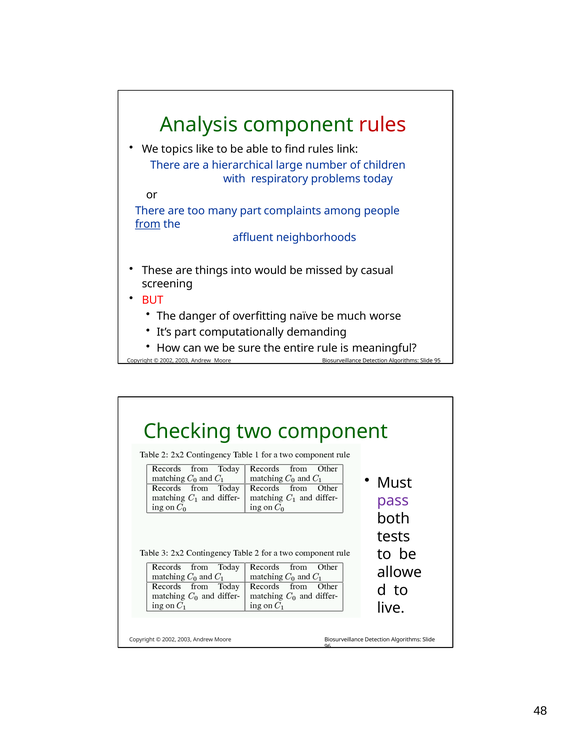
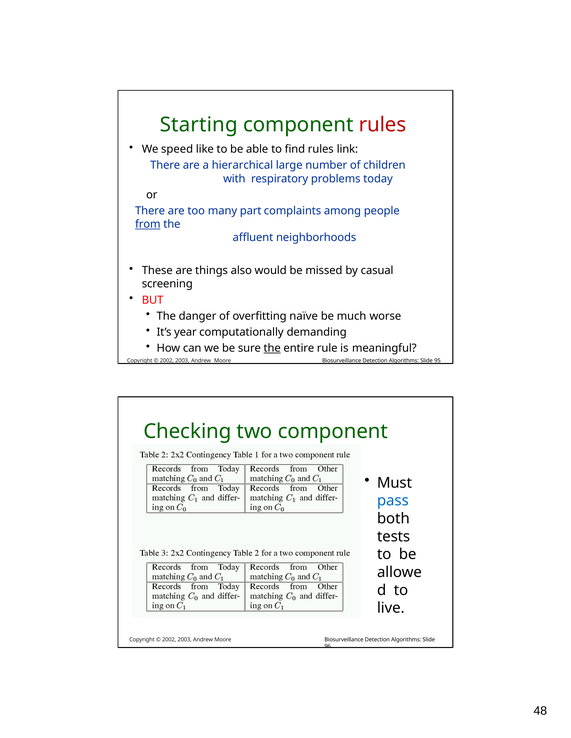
Analysis: Analysis -> Starting (199, 125)
topics: topics -> speed (177, 149)
into: into -> also (241, 271)
It’s part: part -> year (185, 333)
the underline: none -> present (272, 349)
pass colour: purple -> blue (393, 501)
